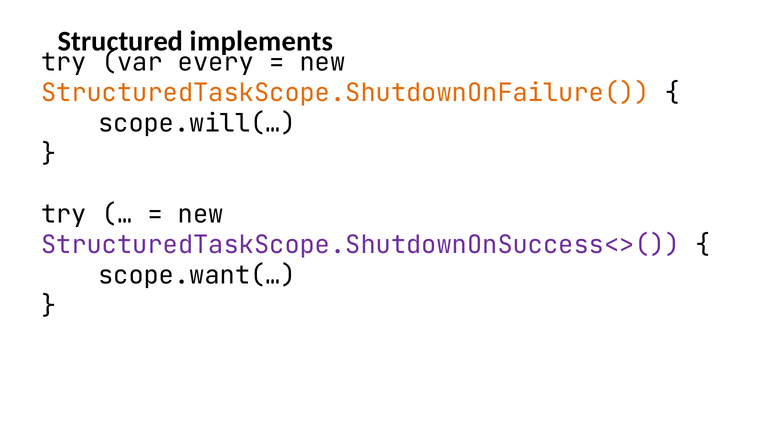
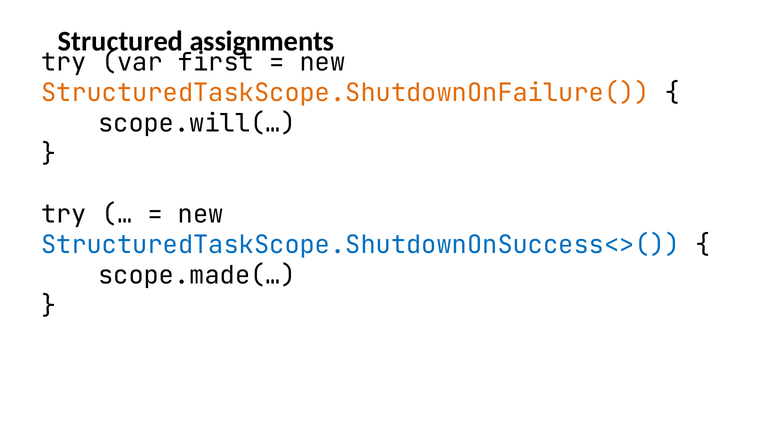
implements: implements -> assignments (262, 41)
every: every -> first (216, 62)
StructuredTaskScope.ShutdownOnSuccess<>( colour: purple -> blue (361, 245)
scope.want(…: scope.want(… -> scope.made(… (197, 275)
